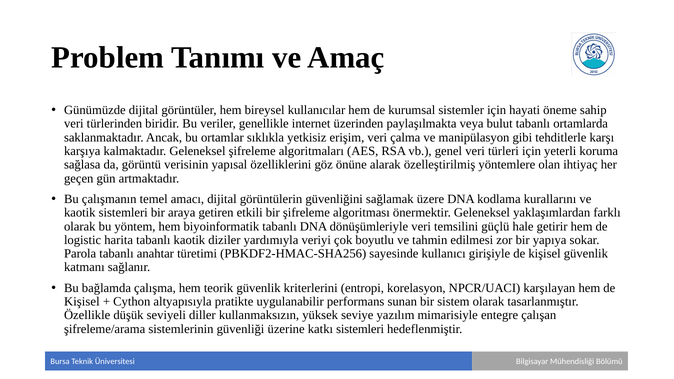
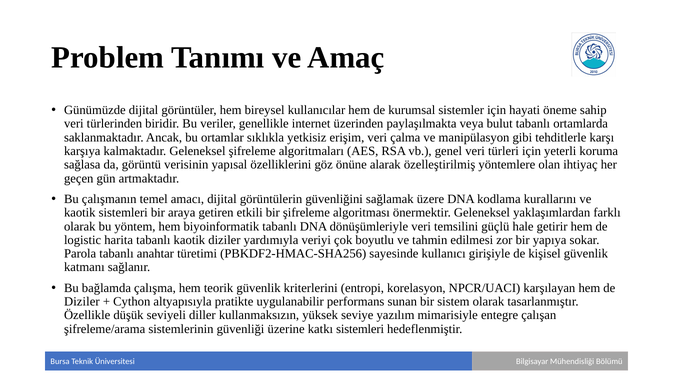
Kişisel: Kişisel -> Diziler (82, 302)
